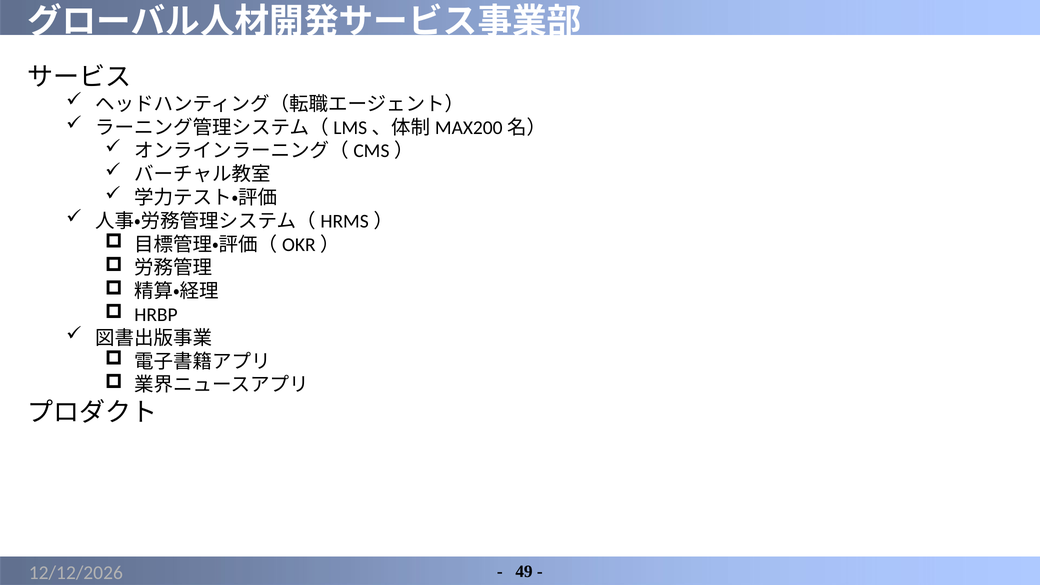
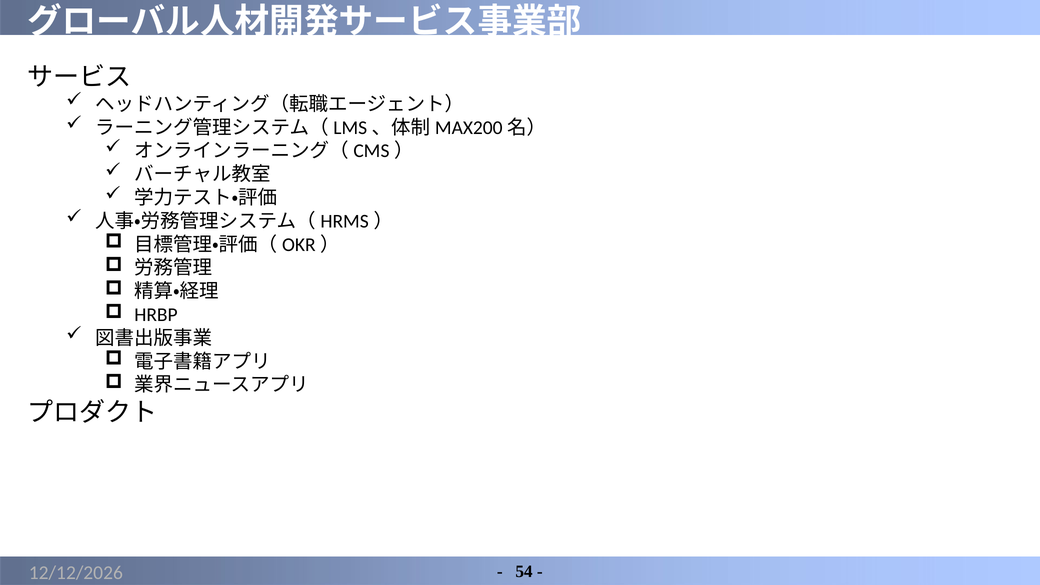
49: 49 -> 54 (524, 572)
